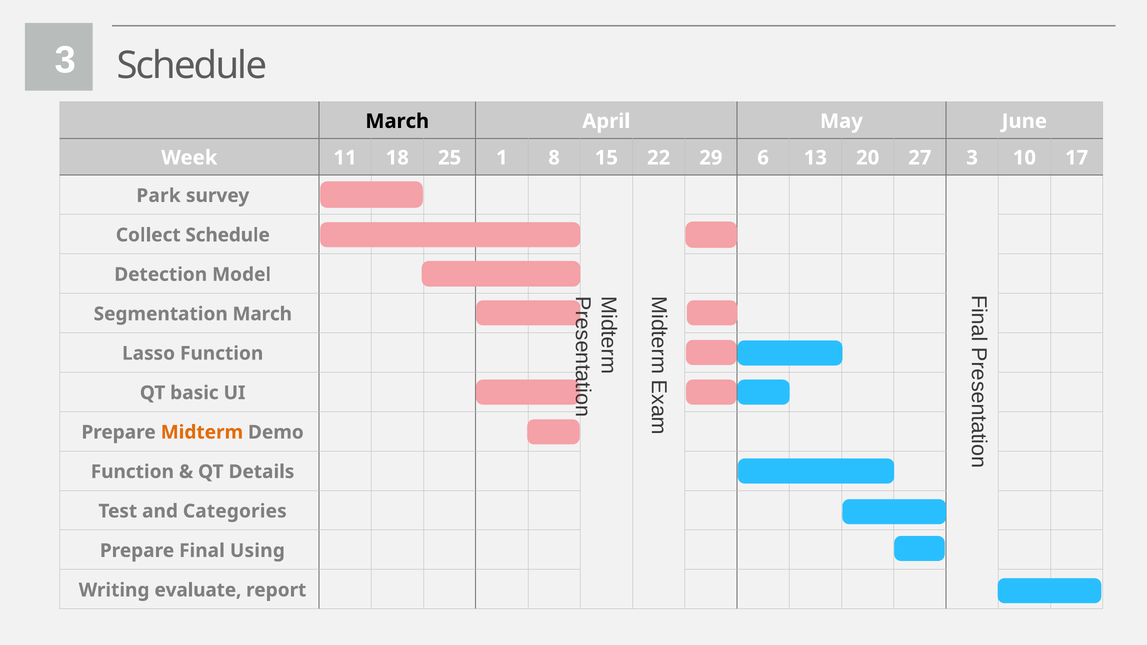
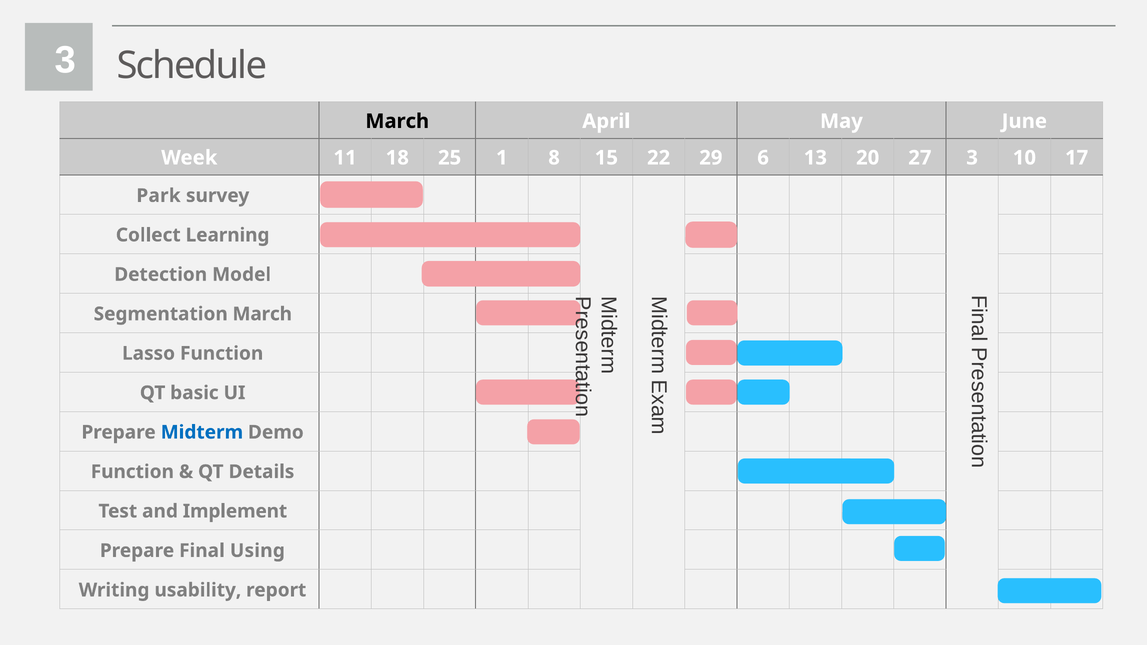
Collect Schedule: Schedule -> Learning (228, 235)
Midterm colour: orange -> blue (202, 432)
Categories: Categories -> Implement (235, 511)
evaluate: evaluate -> usability (198, 590)
